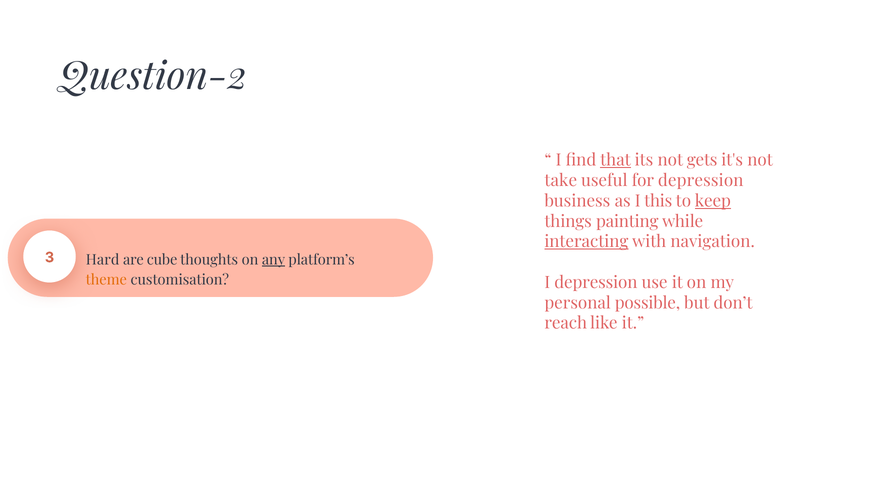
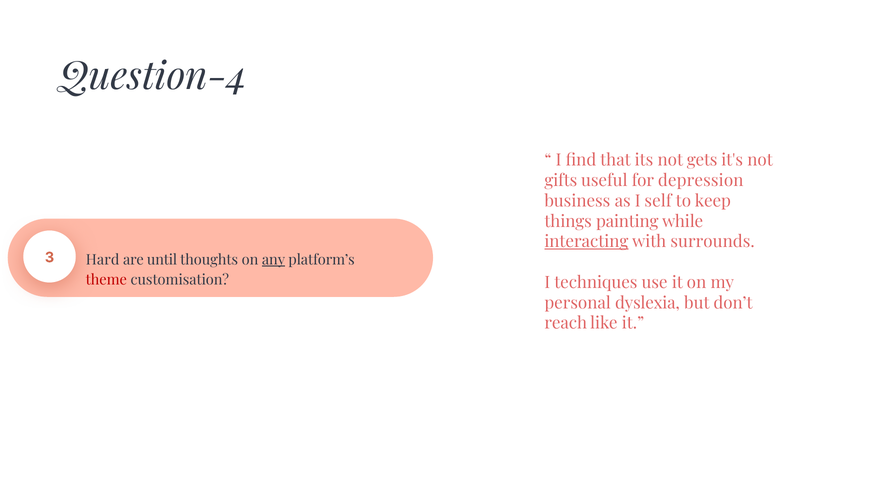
Question-2: Question-2 -> Question-4 (153, 77)
that underline: present -> none (615, 160)
take: take -> gifts (561, 181)
this: this -> self (658, 201)
keep underline: present -> none (713, 201)
navigation: navigation -> surrounds (713, 242)
cube: cube -> until (162, 260)
theme colour: orange -> red (106, 280)
I depression: depression -> techniques (596, 283)
possible: possible -> dyslexia (647, 303)
